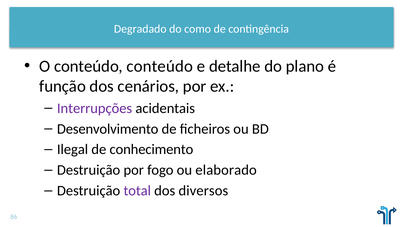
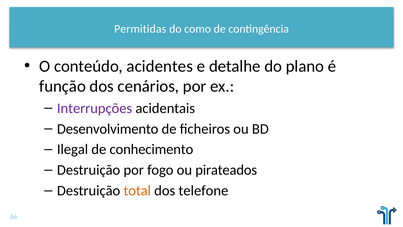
Degradado: Degradado -> Permitidas (140, 29)
conteúdo conteúdo: conteúdo -> acidentes (160, 66)
elaborado: elaborado -> pirateados (226, 170)
total colour: purple -> orange (137, 190)
diversos: diversos -> telefone (203, 190)
